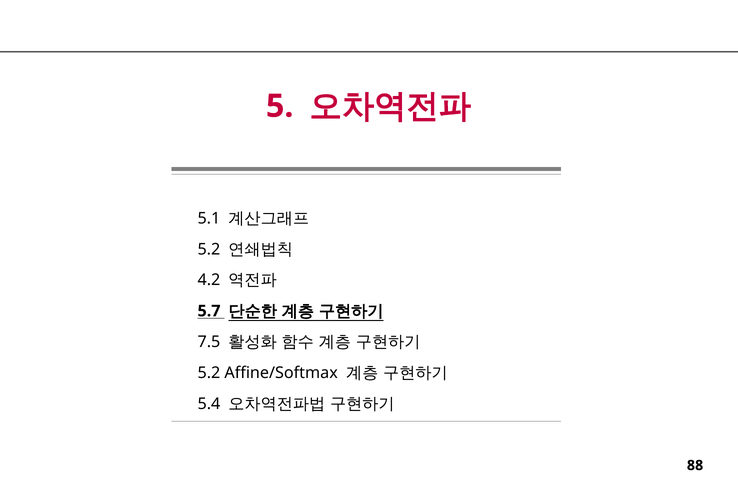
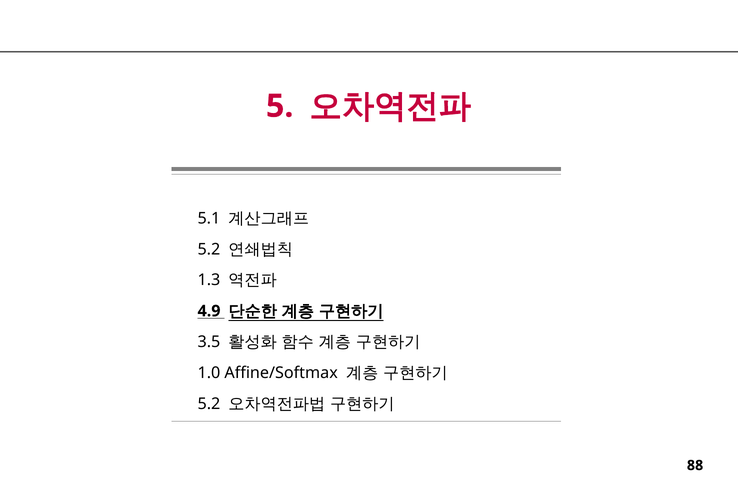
4.2: 4.2 -> 1.3 (209, 280)
5.7: 5.7 -> 4.9 (209, 311)
7.5: 7.5 -> 3.5 (209, 342)
5.2: 5.2 -> 1.0 (209, 373)
5.4: 5.4 -> 5.2 (209, 404)
